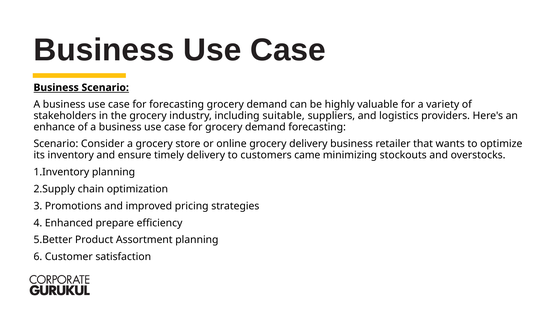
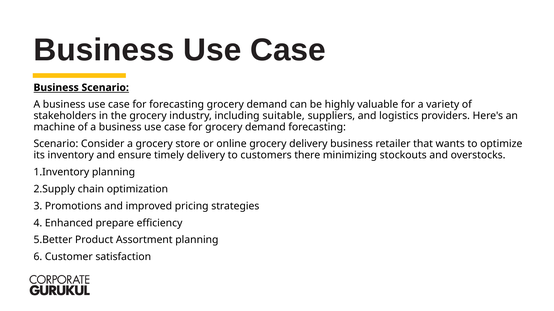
enhance: enhance -> machine (54, 127)
came: came -> there (307, 155)
